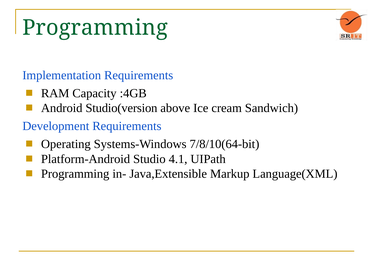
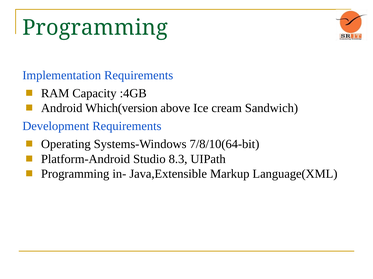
Studio(version: Studio(version -> Which(version (121, 108)
4.1: 4.1 -> 8.3 (178, 159)
